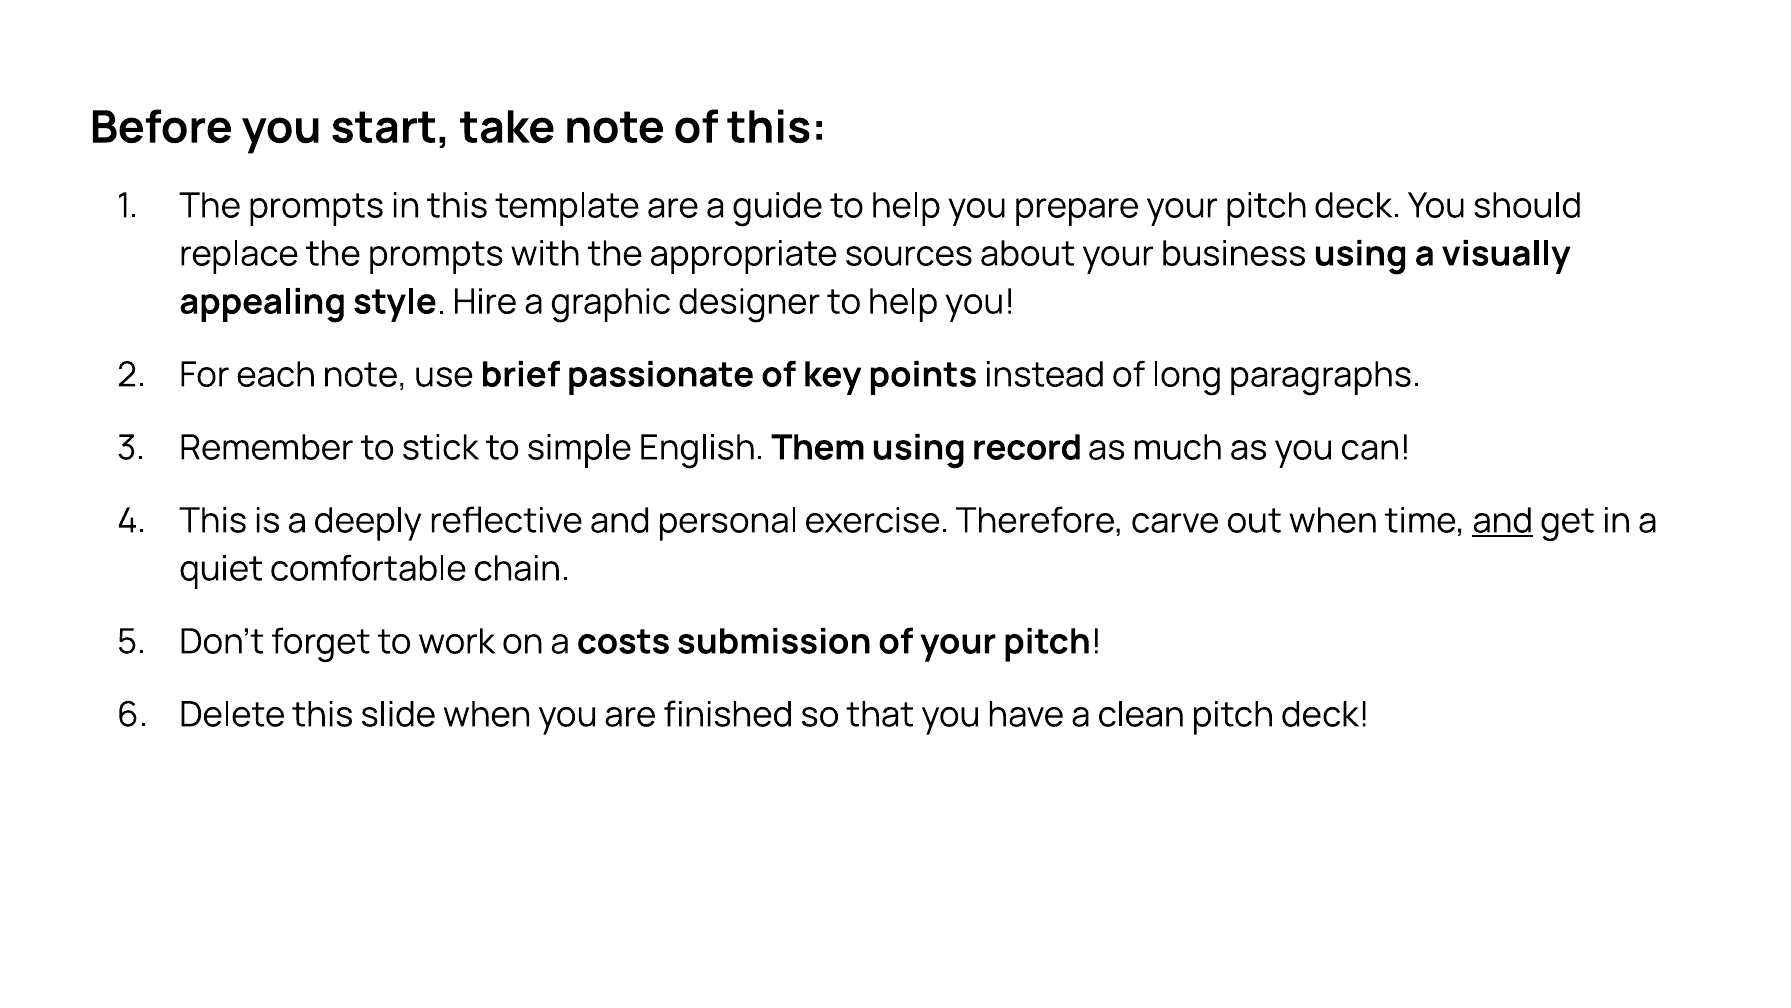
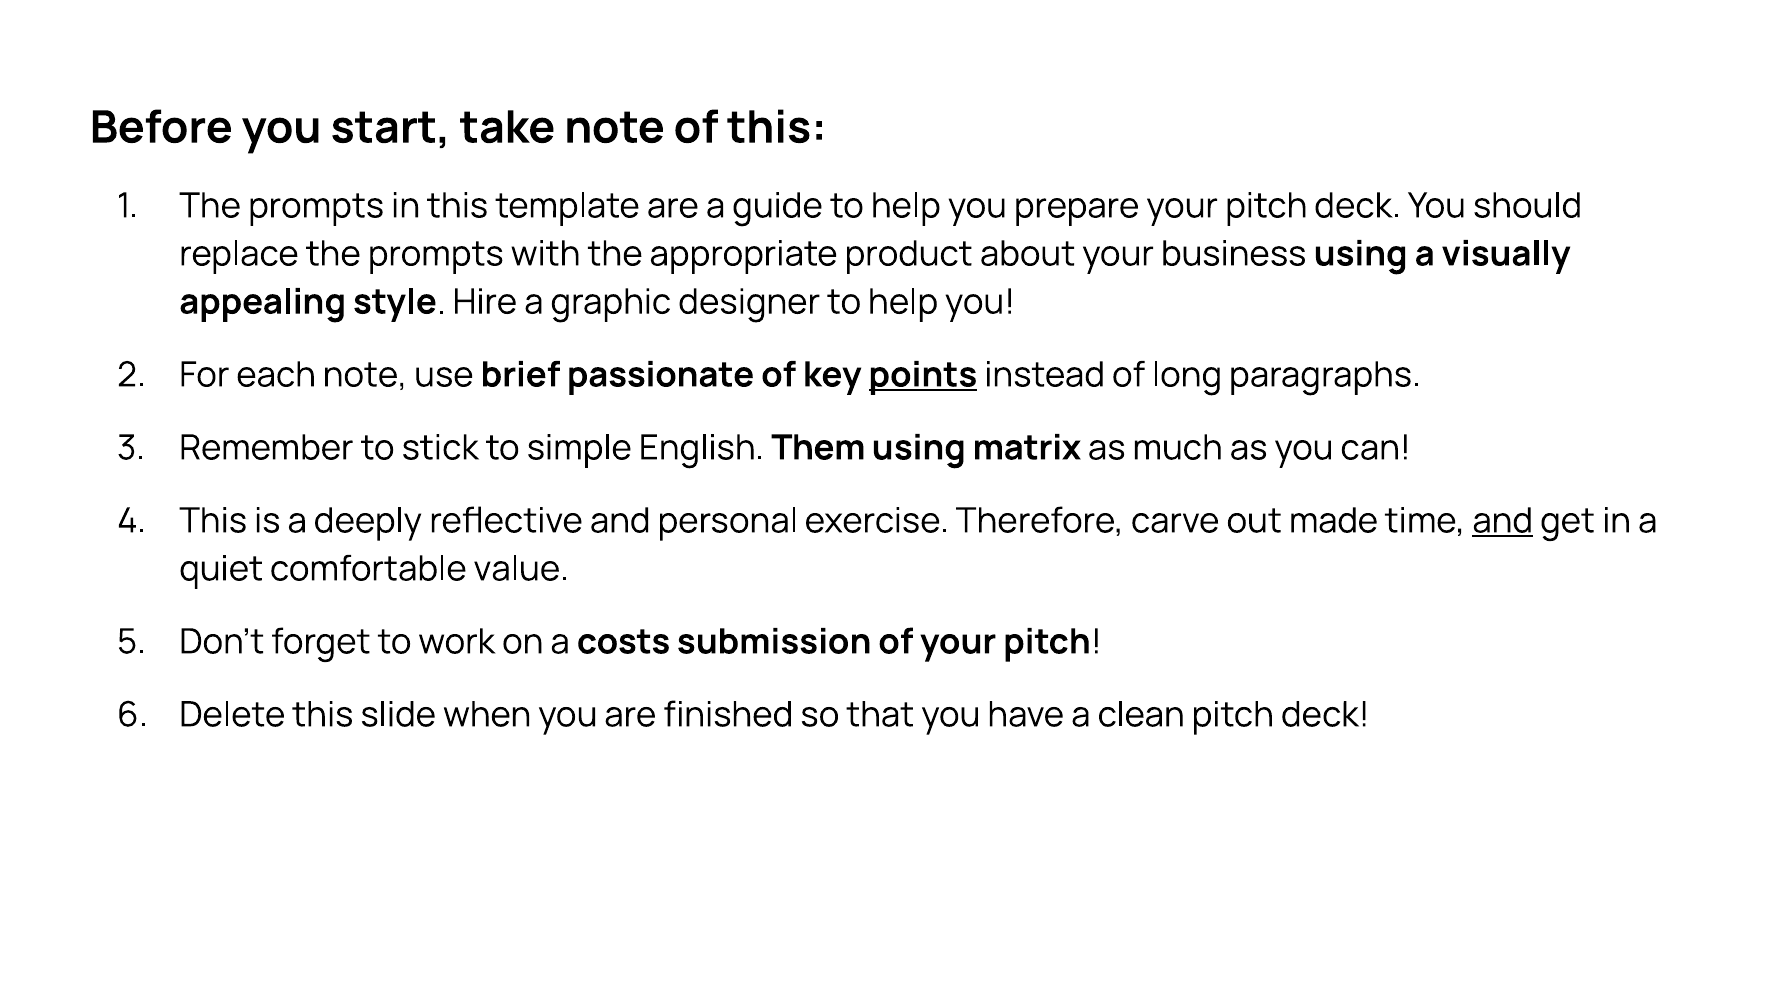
sources: sources -> product (909, 254)
points underline: none -> present (923, 375)
record: record -> matrix (1027, 448)
out when: when -> made (1333, 521)
chain: chain -> value (521, 569)
